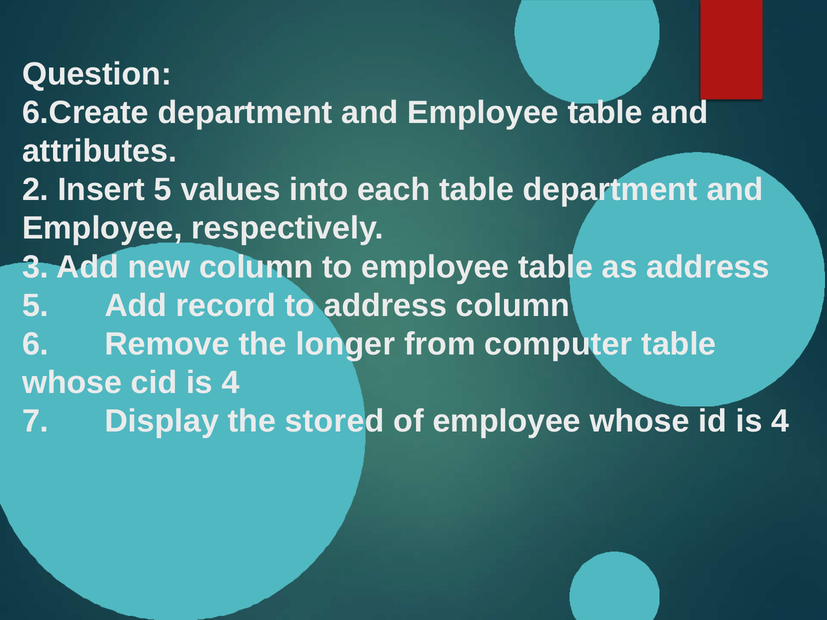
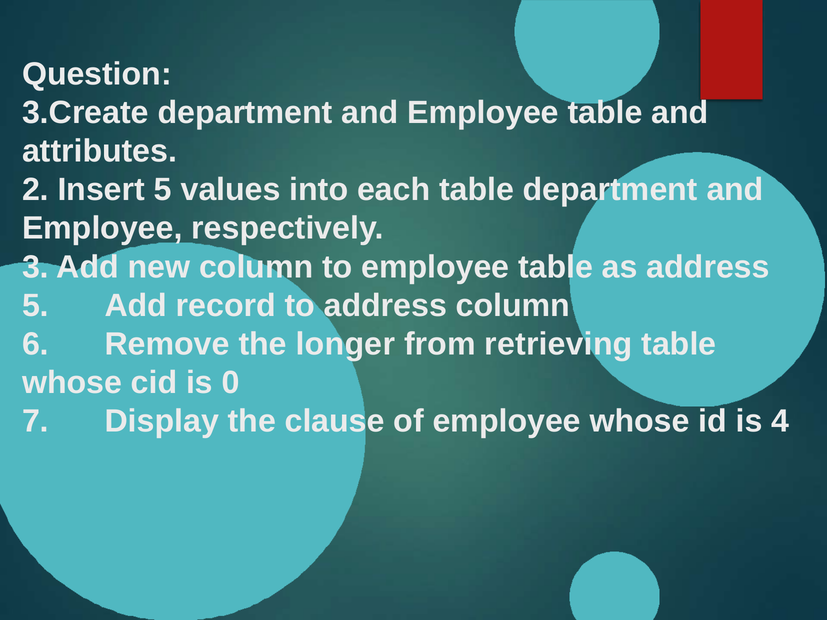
6.Create: 6.Create -> 3.Create (85, 113)
computer: computer -> retrieving (558, 344)
cid is 4: 4 -> 0 (231, 383)
stored: stored -> clause (335, 421)
